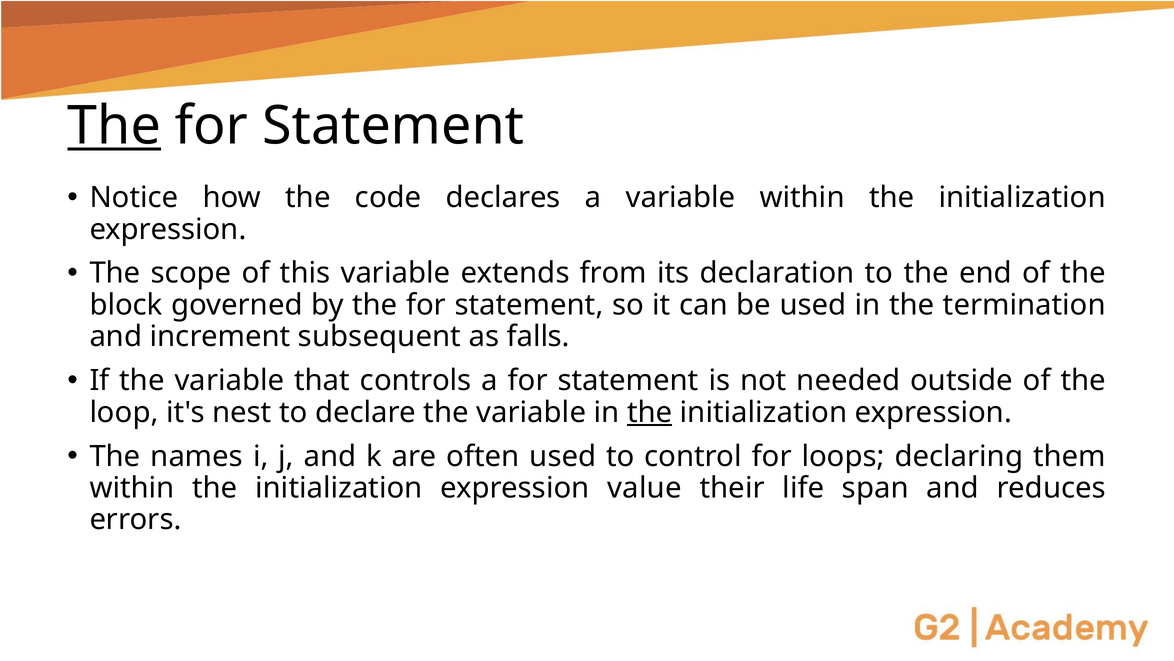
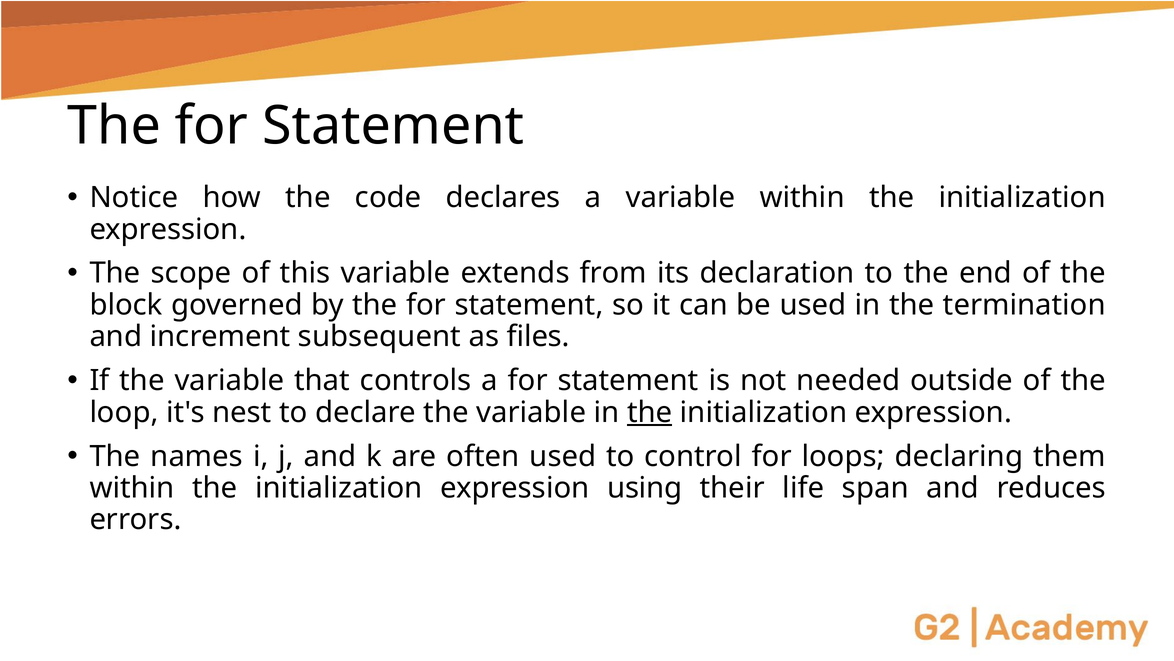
The underline: present -> none (114, 126)
falls: falls -> files (538, 336)
value: value -> using (645, 488)
